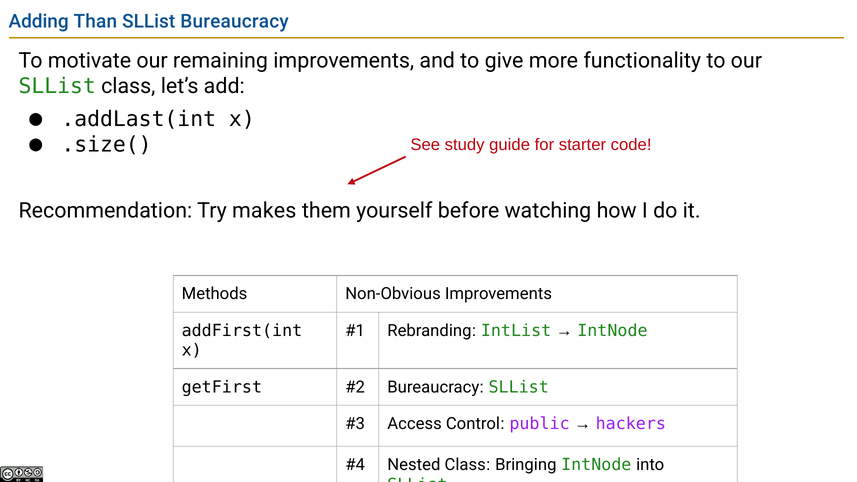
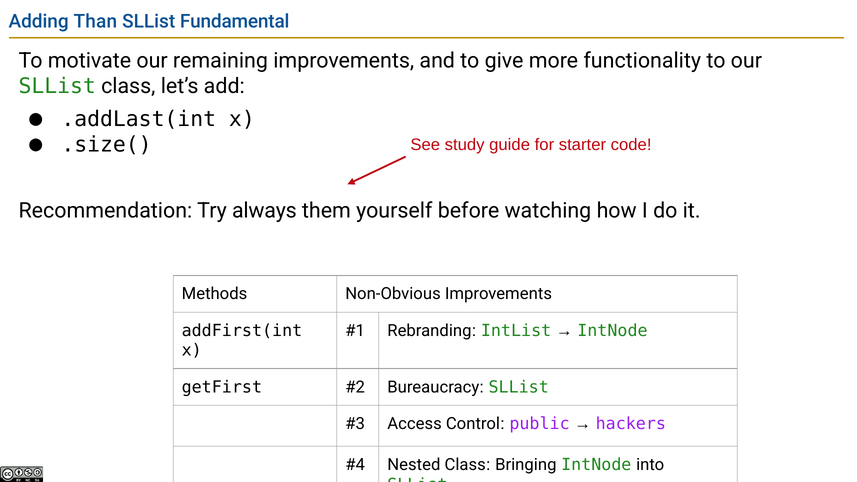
SLList Bureaucracy: Bureaucracy -> Fundamental (235, 21)
makes: makes -> always (264, 211)
